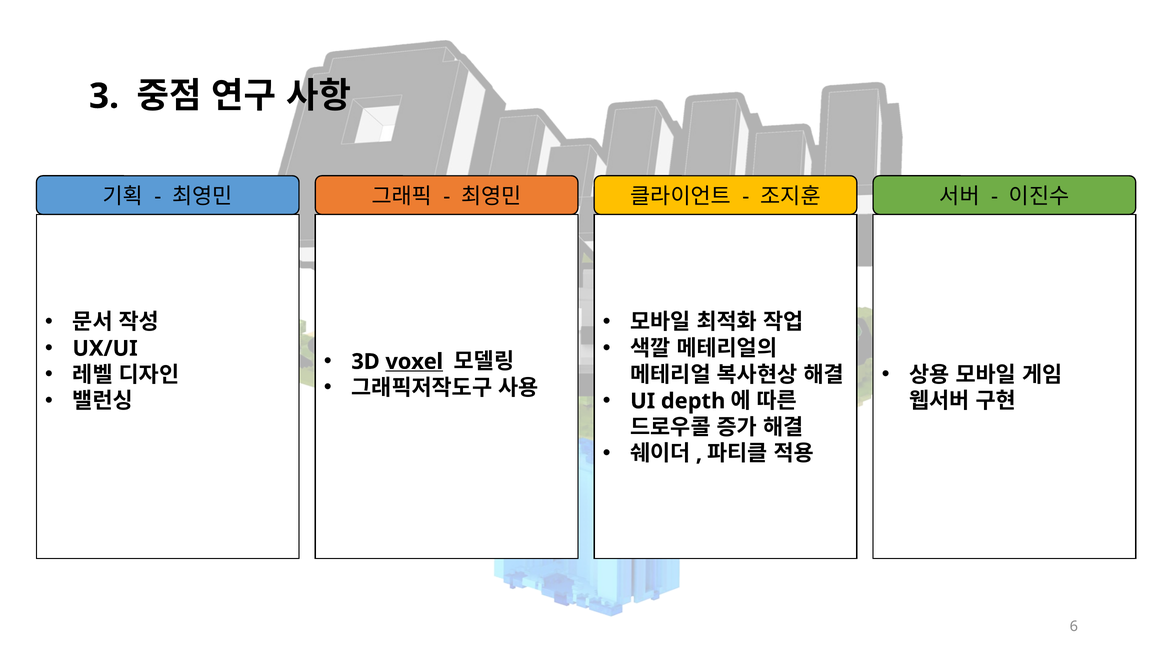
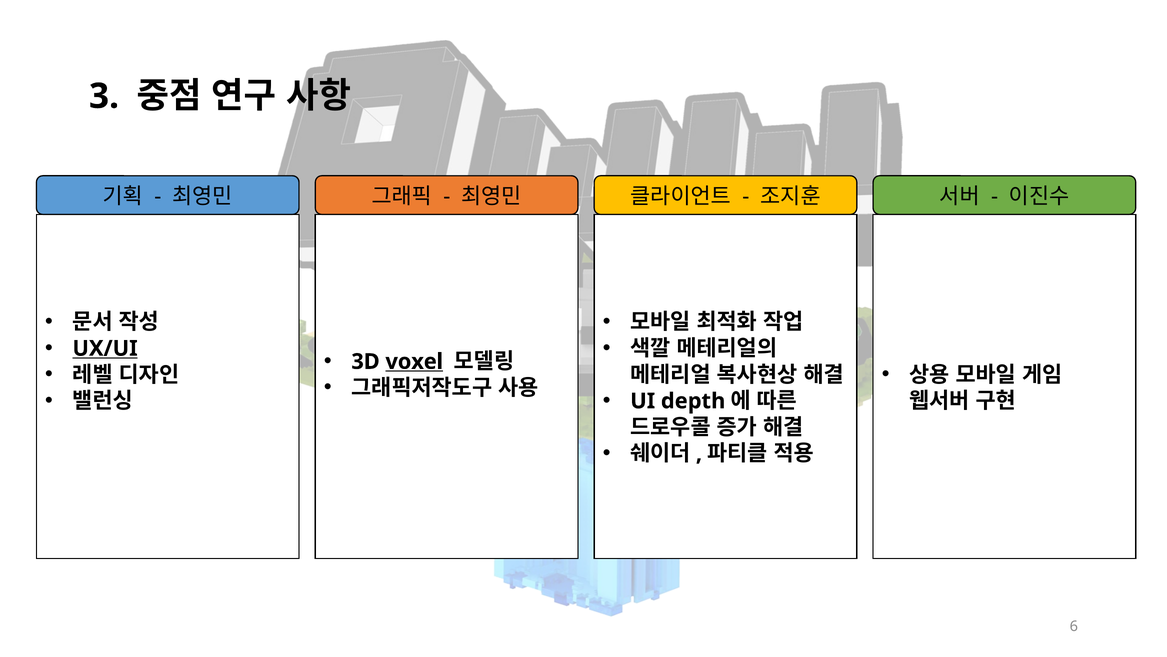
UX/UI underline: none -> present (105, 348)
